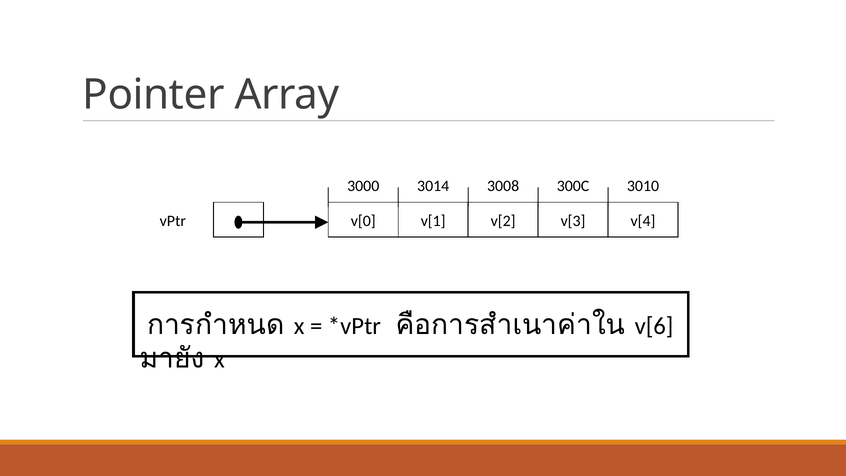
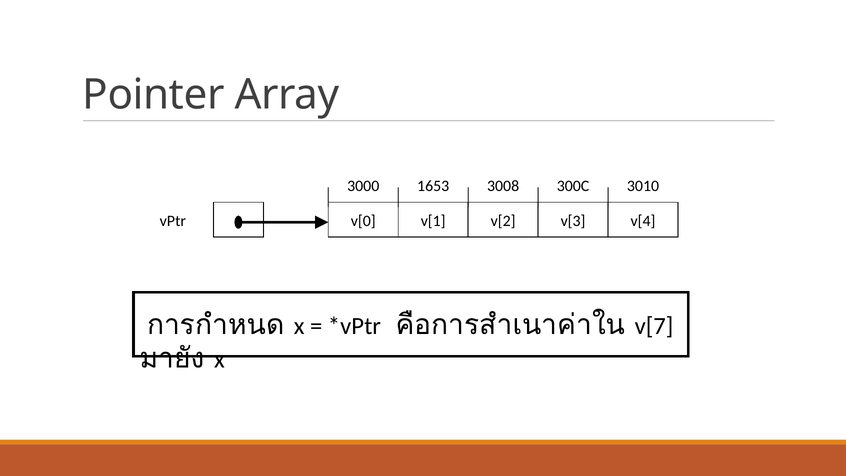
3014: 3014 -> 1653 (433, 186)
v[6: v[6 -> v[7 (654, 326)
